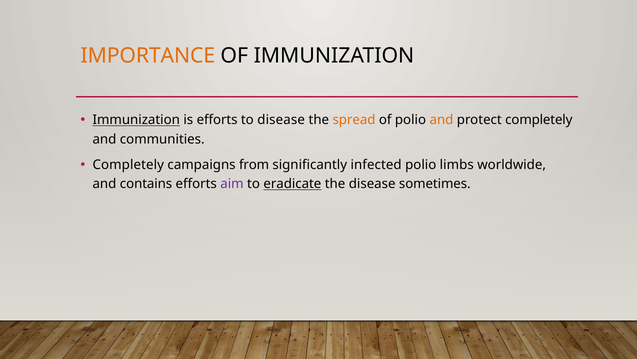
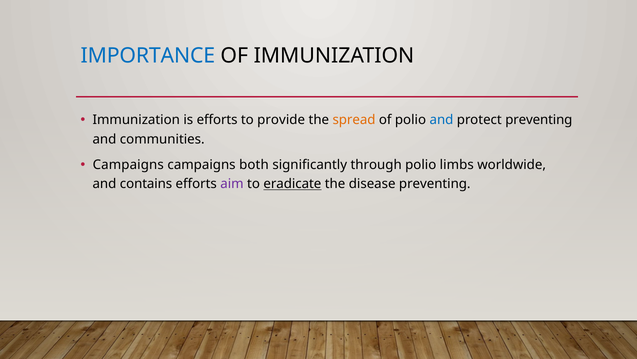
IMPORTANCE colour: orange -> blue (148, 56)
Immunization underline: present -> none (136, 120)
to disease: disease -> provide (281, 120)
and colour: orange -> blue (441, 120)
protect completely: completely -> preventing (539, 120)
Completely: Completely -> Campaigns (128, 165)
from: from -> both (254, 165)
infected: infected -> through (376, 165)
disease sometimes: sometimes -> preventing (435, 184)
